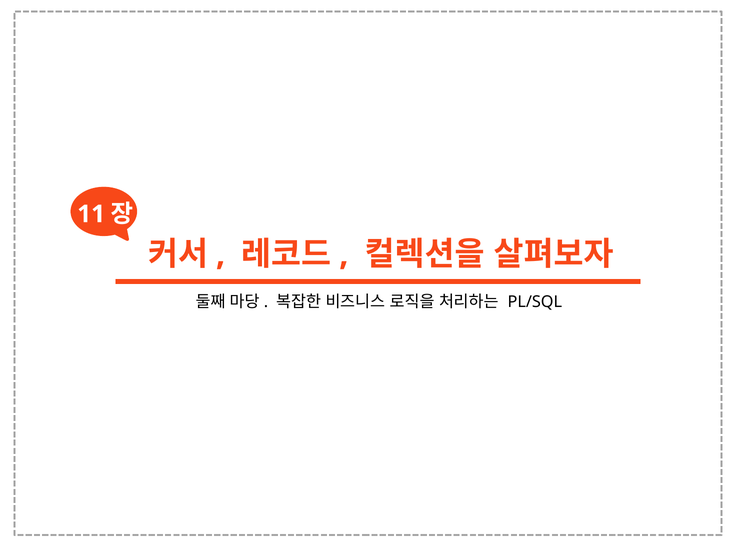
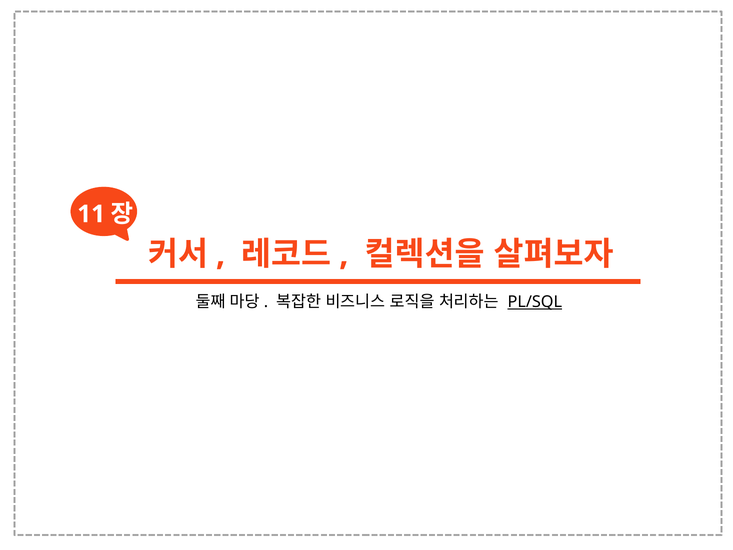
PL/SQL underline: none -> present (535, 302)
